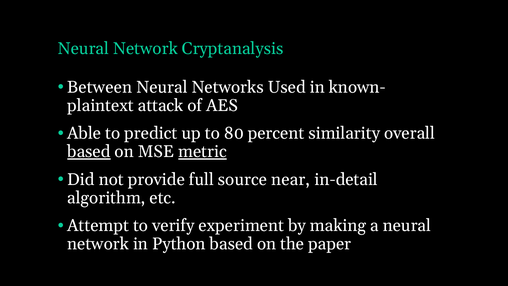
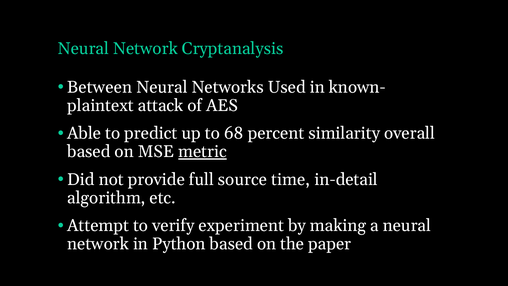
80: 80 -> 68 (234, 133)
based underline: present -> none (89, 152)
near: near -> time (291, 179)
